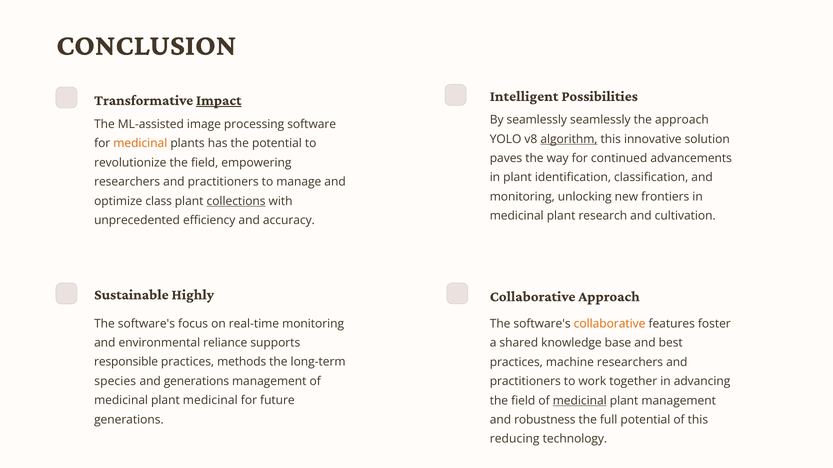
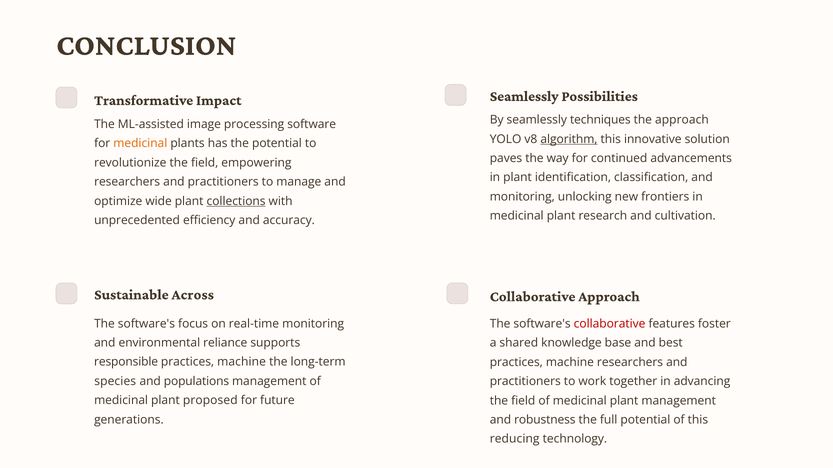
Intelligent: Intelligent -> Seamlessly (524, 96)
Impact underline: present -> none (219, 100)
seamlessly seamlessly: seamlessly -> techniques (600, 120)
class: class -> wide (159, 201)
Highly: Highly -> Across (193, 295)
collaborative colour: orange -> red (610, 324)
methods: methods -> machine (242, 362)
and generations: generations -> populations (196, 382)
plant medicinal: medicinal -> proposed (210, 401)
medicinal underline: present -> none (580, 401)
